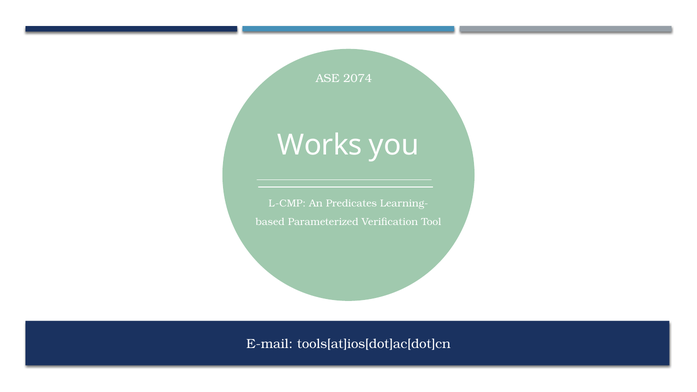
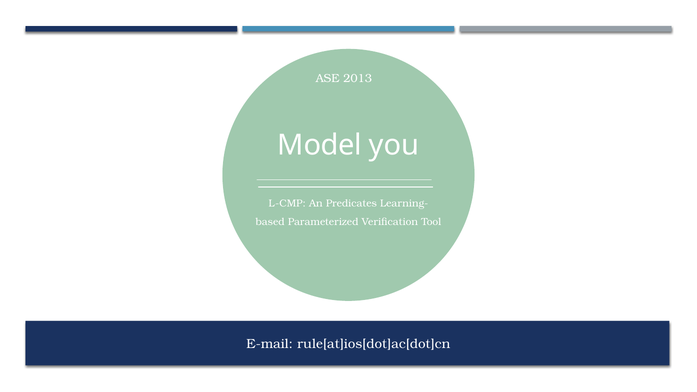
2074: 2074 -> 2013 (358, 78)
Works: Works -> Model (320, 145)
tools[at]ios[dot]ac[dot]cn: tools[at]ios[dot]ac[dot]cn -> rule[at]ios[dot]ac[dot]cn (374, 344)
